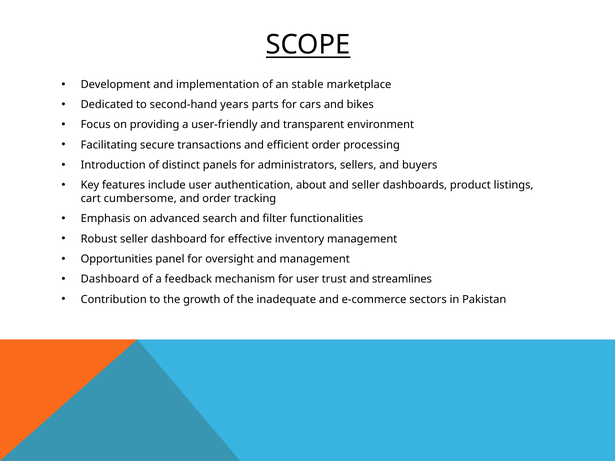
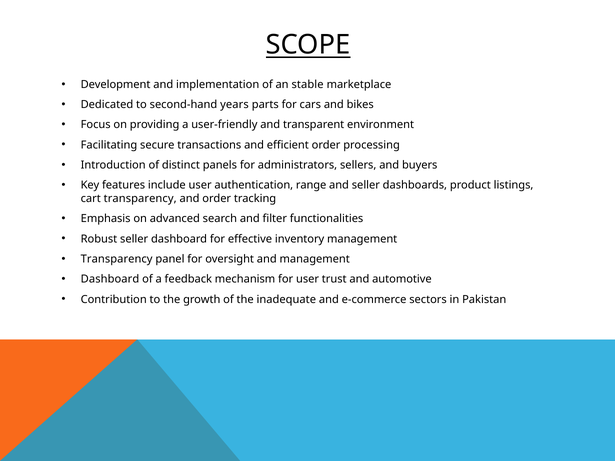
about: about -> range (311, 185)
cart cumbersome: cumbersome -> transparency (140, 199)
Opportunities: Opportunities -> Transparency (117, 259)
streamlines: streamlines -> automotive (402, 279)
